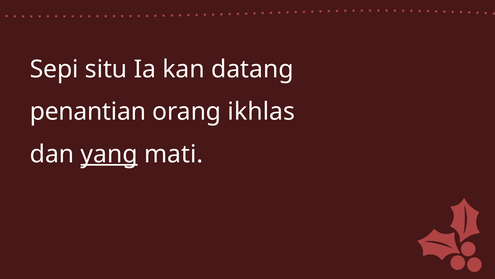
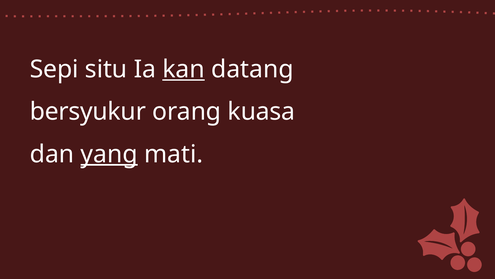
kan underline: none -> present (184, 69)
penantian: penantian -> bersyukur (88, 112)
ikhlas: ikhlas -> kuasa (261, 112)
